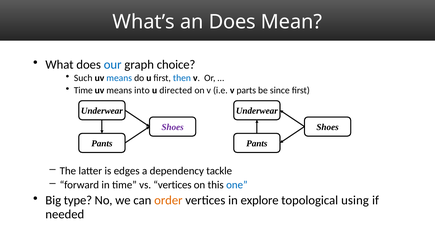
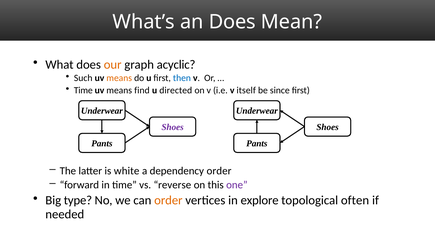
our colour: blue -> orange (113, 65)
choice: choice -> acyclic (176, 65)
means colour: blue -> orange (119, 78)
into: into -> find (142, 90)
parts: parts -> itself (246, 90)
edges: edges -> white (127, 171)
dependency tackle: tackle -> order (219, 171)
vs vertices: vertices -> reverse (172, 185)
one colour: blue -> purple (237, 185)
using: using -> often (355, 200)
